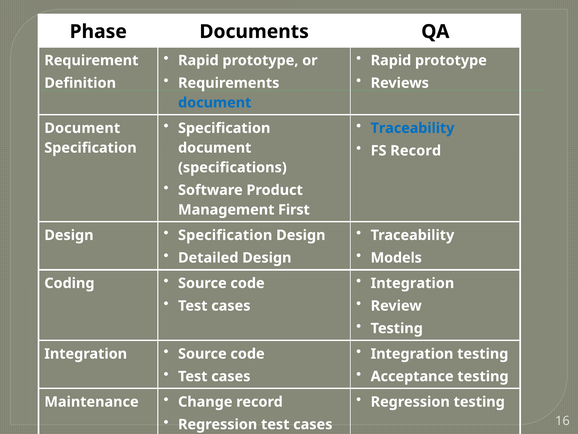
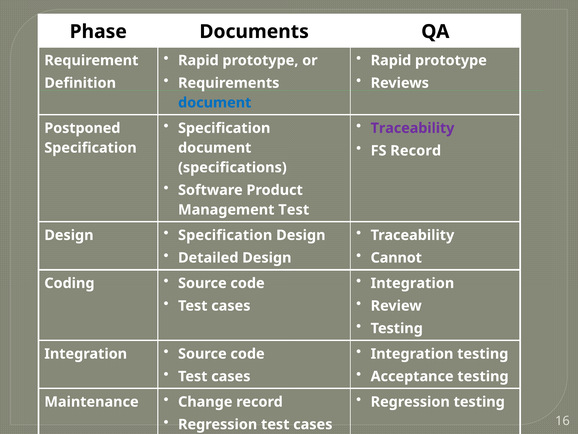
Traceability colour: blue -> purple (413, 128)
Document: Document -> Postponed (82, 128)
Management First: First -> Test (294, 210)
Models: Models -> Cannot (396, 257)
